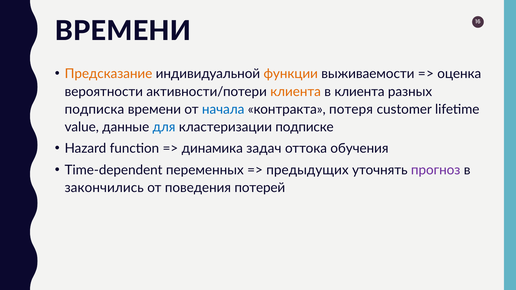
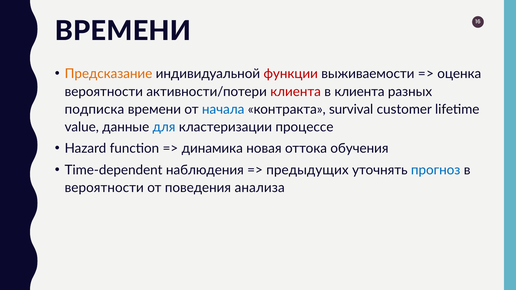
функции colour: orange -> red (291, 74)
клиента colour: orange -> red (296, 92)
потеря: потеря -> survival (351, 109)
подписке: подписке -> процессе (304, 127)
задач: задач -> новая (264, 149)
переменных: переменных -> наблюдения (205, 170)
прогноз colour: purple -> blue (436, 170)
закончились: закончились -> вероятности (104, 188)
потерей: потерей -> анализа (260, 188)
